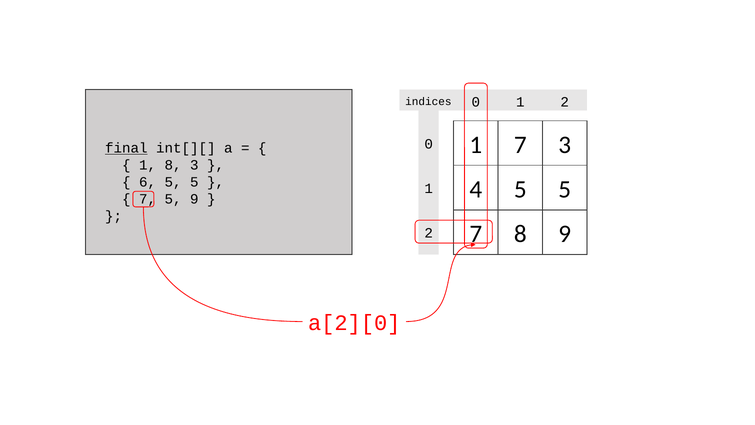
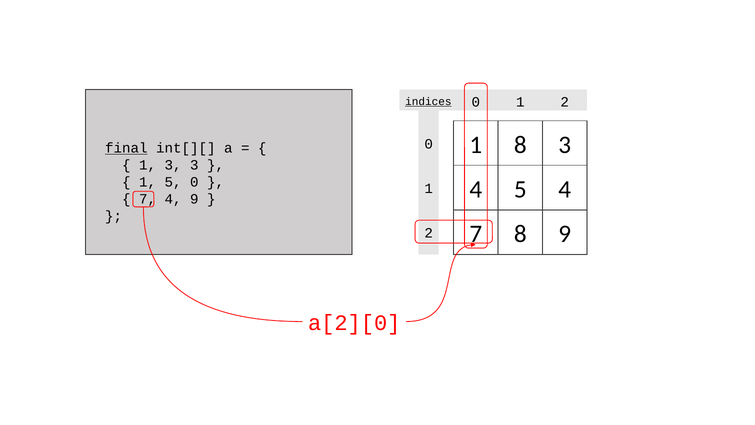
indices underline: none -> present (428, 101)
1 7: 7 -> 8 (520, 145)
1 8: 8 -> 3 (173, 165)
6: 6 -> 1 (148, 182)
5: 5 -> 0 (194, 182)
4 5 5: 5 -> 4 (565, 189)
7 5: 5 -> 4 (173, 199)
